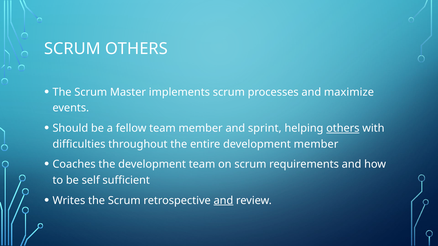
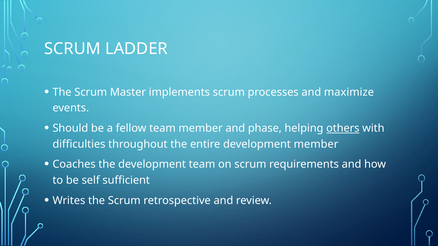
SCRUM OTHERS: OTHERS -> LADDER (136, 49)
sprint: sprint -> phase (265, 129)
and underline: present -> none (223, 201)
